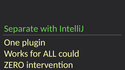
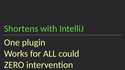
Separate: Separate -> Shortens (21, 29)
